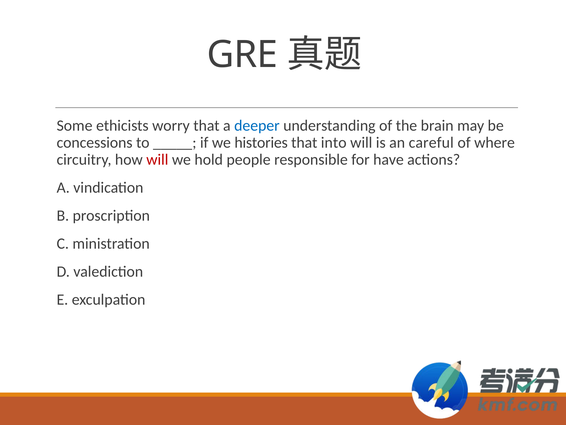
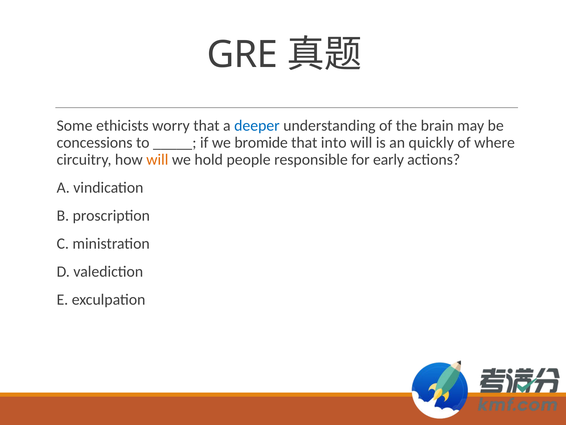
histories: histories -> bromide (261, 142)
careful: careful -> quickly (431, 142)
will colour: red -> orange (157, 159)
have: have -> early (389, 159)
